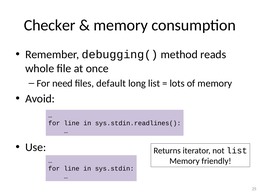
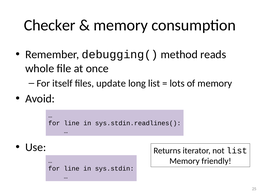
need: need -> itself (62, 83)
default: default -> update (111, 83)
